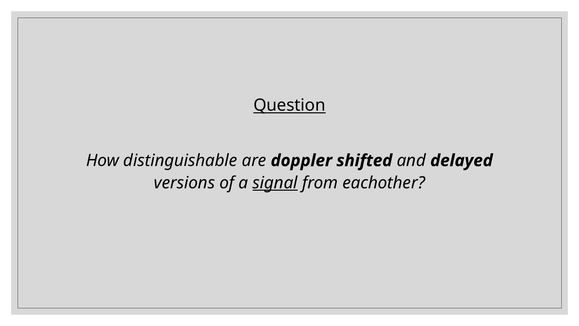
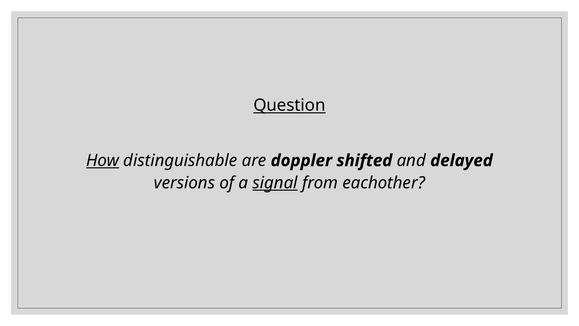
How underline: none -> present (103, 160)
